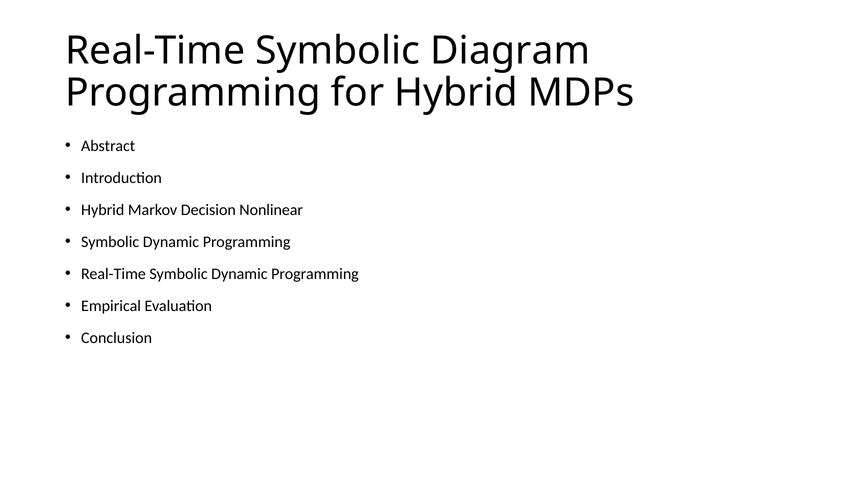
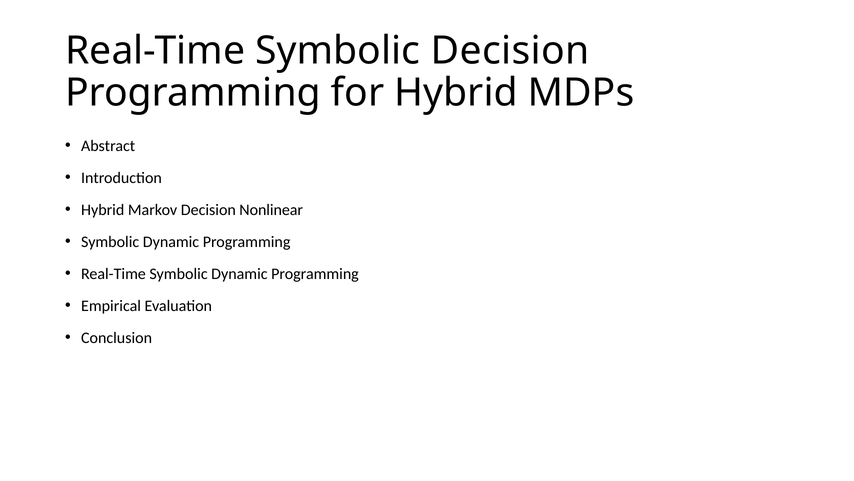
Symbolic Diagram: Diagram -> Decision (510, 51)
